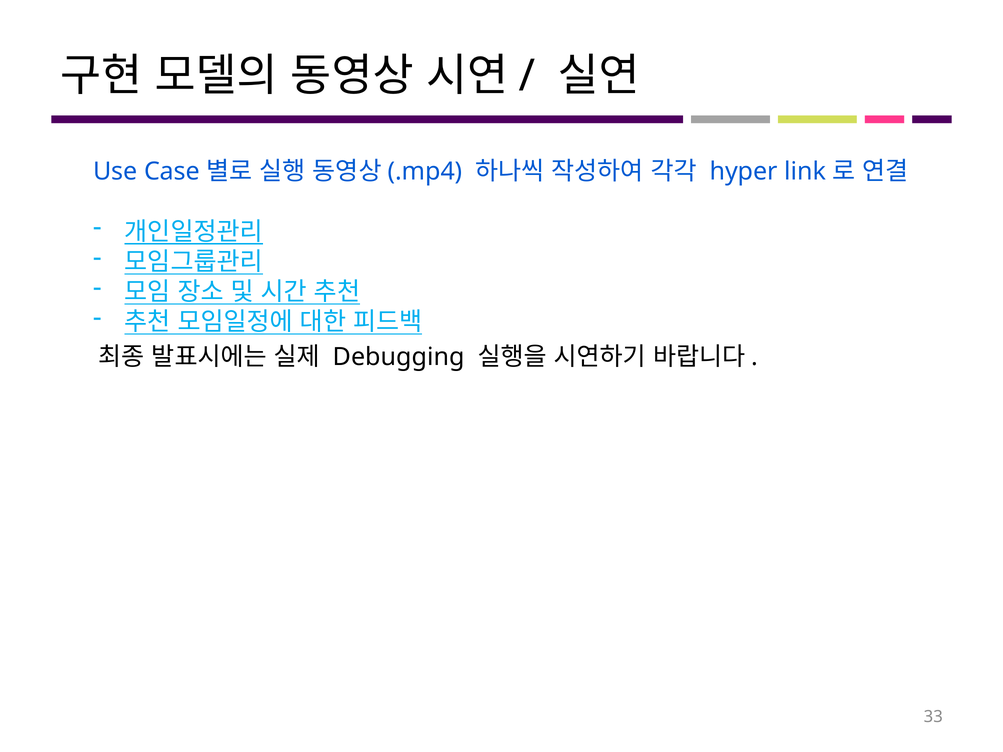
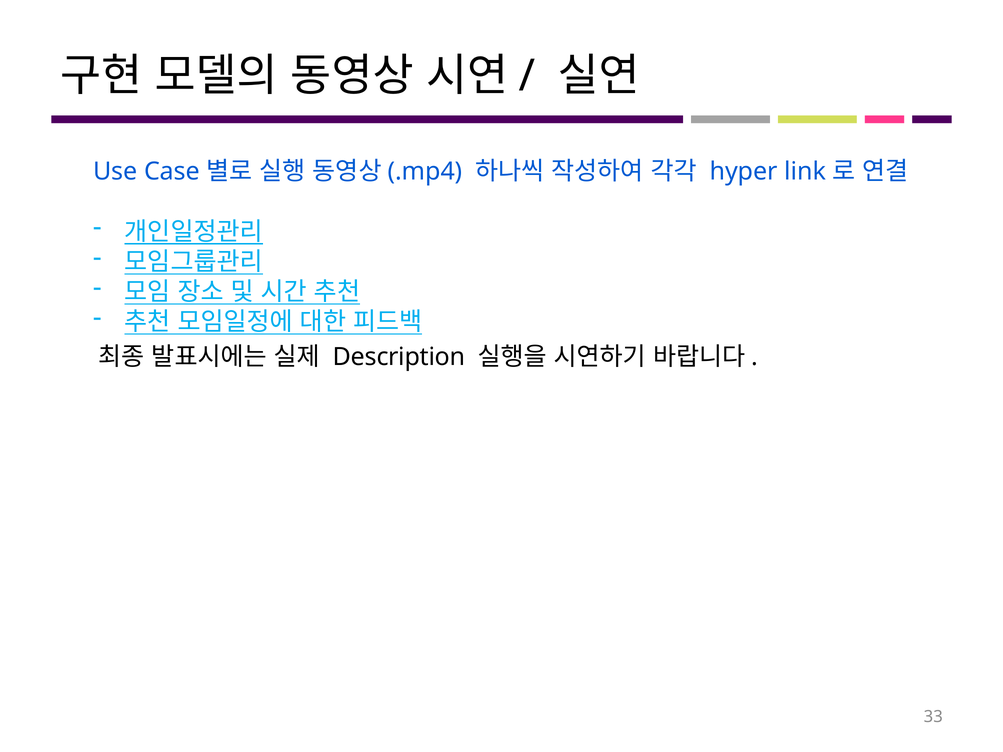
Debugging: Debugging -> Description (399, 357)
